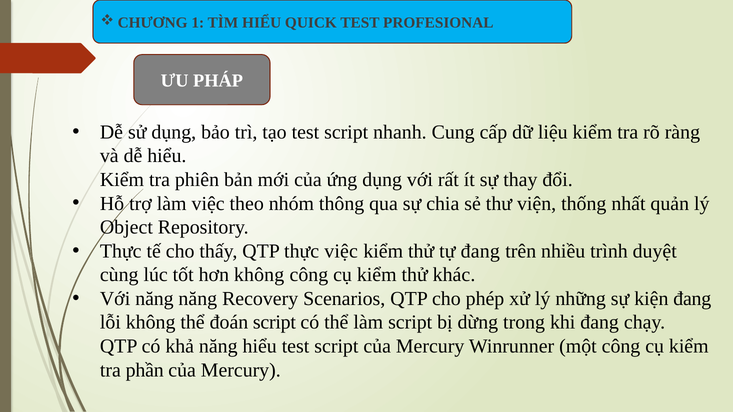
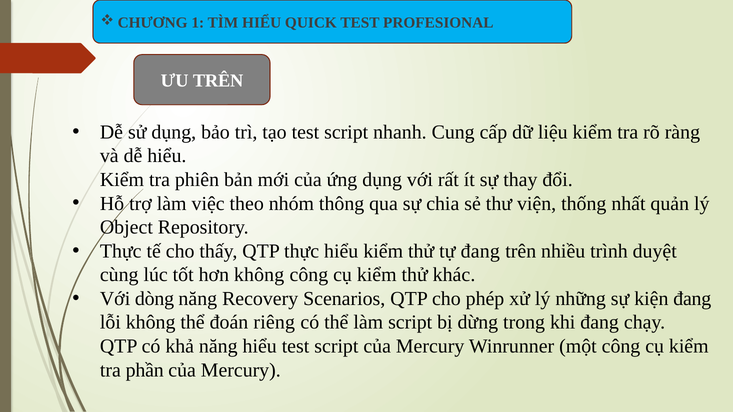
ƯU PHÁP: PHÁP -> TRÊN (218, 81)
thực việc: việc -> hiểu (341, 251)
Với năng: năng -> dòng (155, 299)
đoán script: script -> riêng (274, 323)
